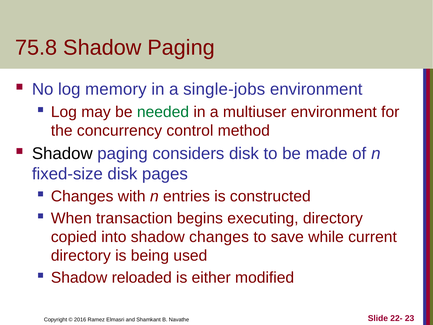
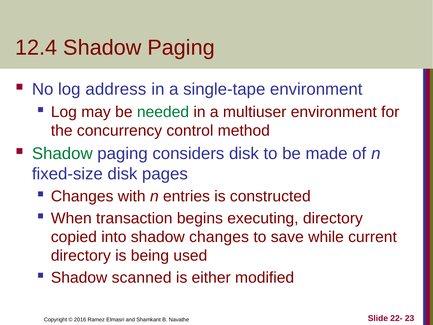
75.8: 75.8 -> 12.4 (36, 48)
memory: memory -> address (116, 89)
single-jobs: single-jobs -> single-tape (224, 89)
Shadow colour: black -> green (62, 153)
reloaded: reloaded -> scanned (142, 277)
